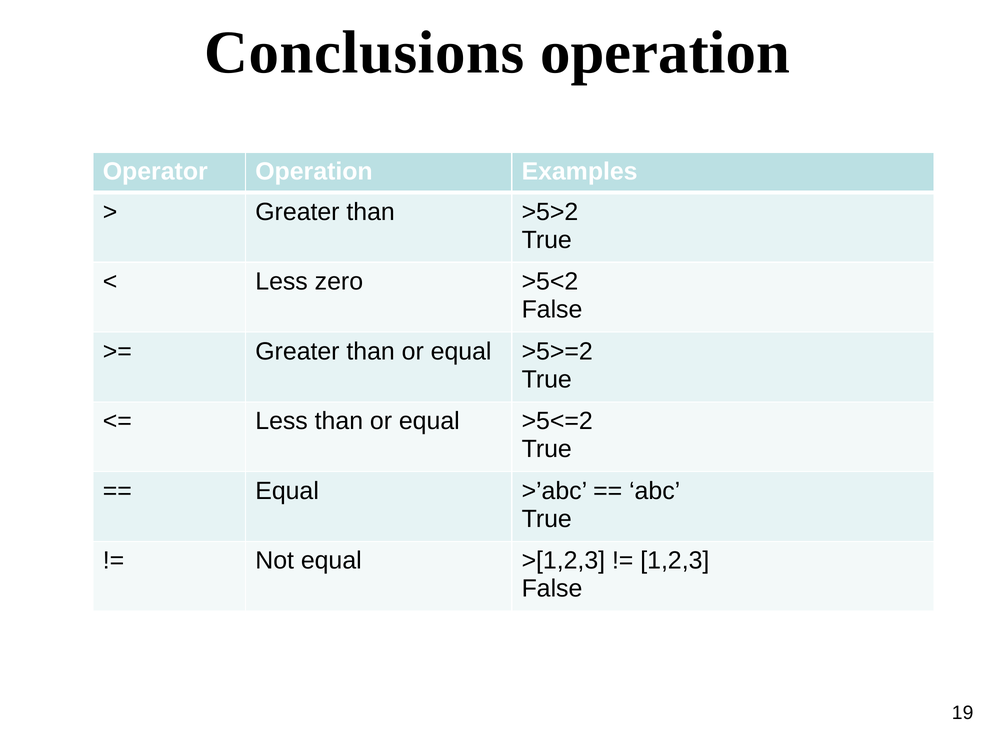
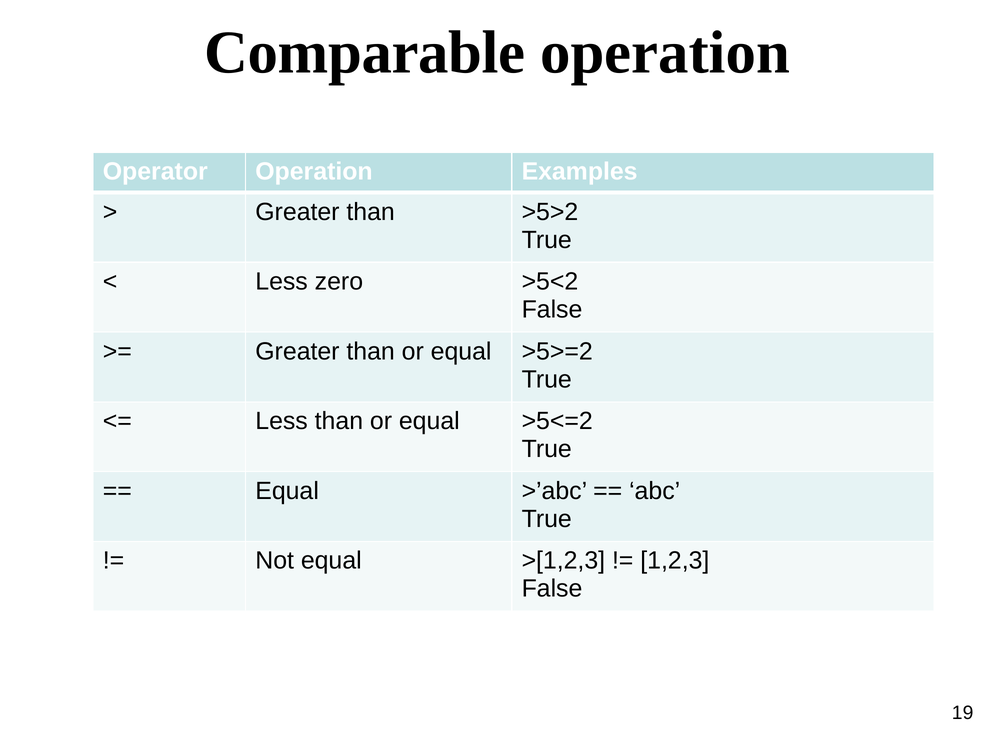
Conclusions: Conclusions -> Comparable (365, 53)
